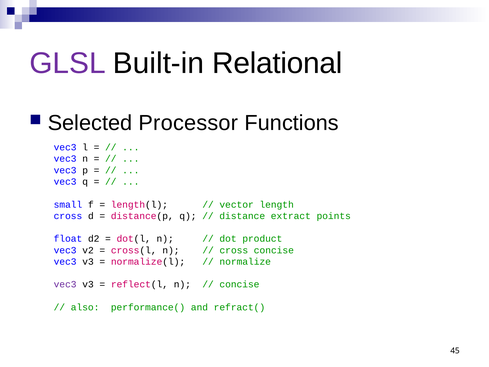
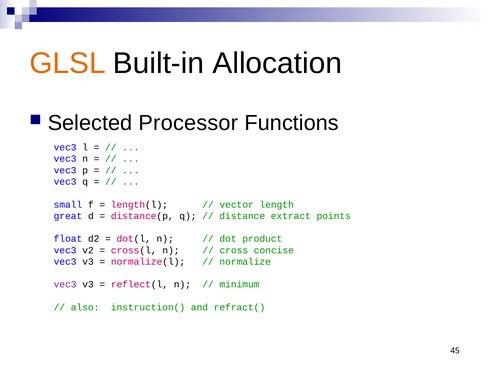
GLSL colour: purple -> orange (68, 63)
Relational: Relational -> Allocation (277, 63)
cross: cross -> great (68, 216)
concise: concise -> minimum (239, 284)
performance(: performance( -> instruction( (148, 307)
